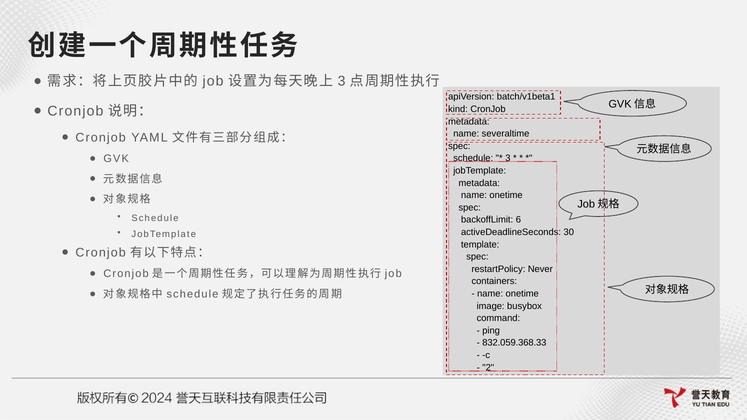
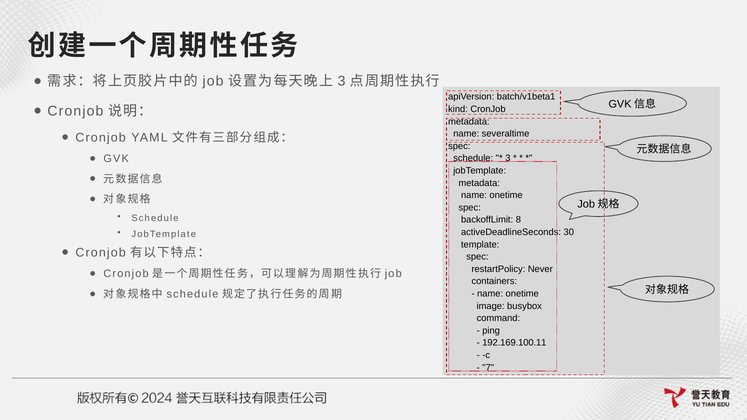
6: 6 -> 8 (518, 220)
832.059.368.33: 832.059.368.33 -> 192.169.100.11 (514, 343)
2: 2 -> 7 (488, 368)
